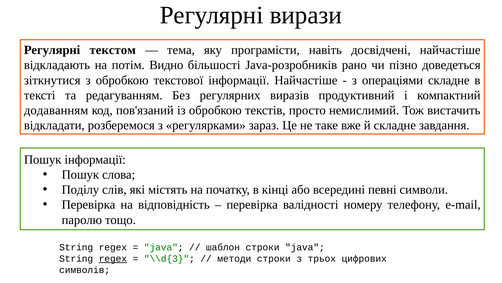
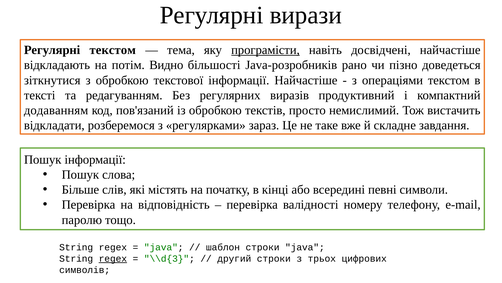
програмісти underline: none -> present (265, 50)
операціями складне: складне -> текстом (449, 80)
Поділу: Поділу -> Більше (80, 189)
методи: методи -> другий (234, 258)
